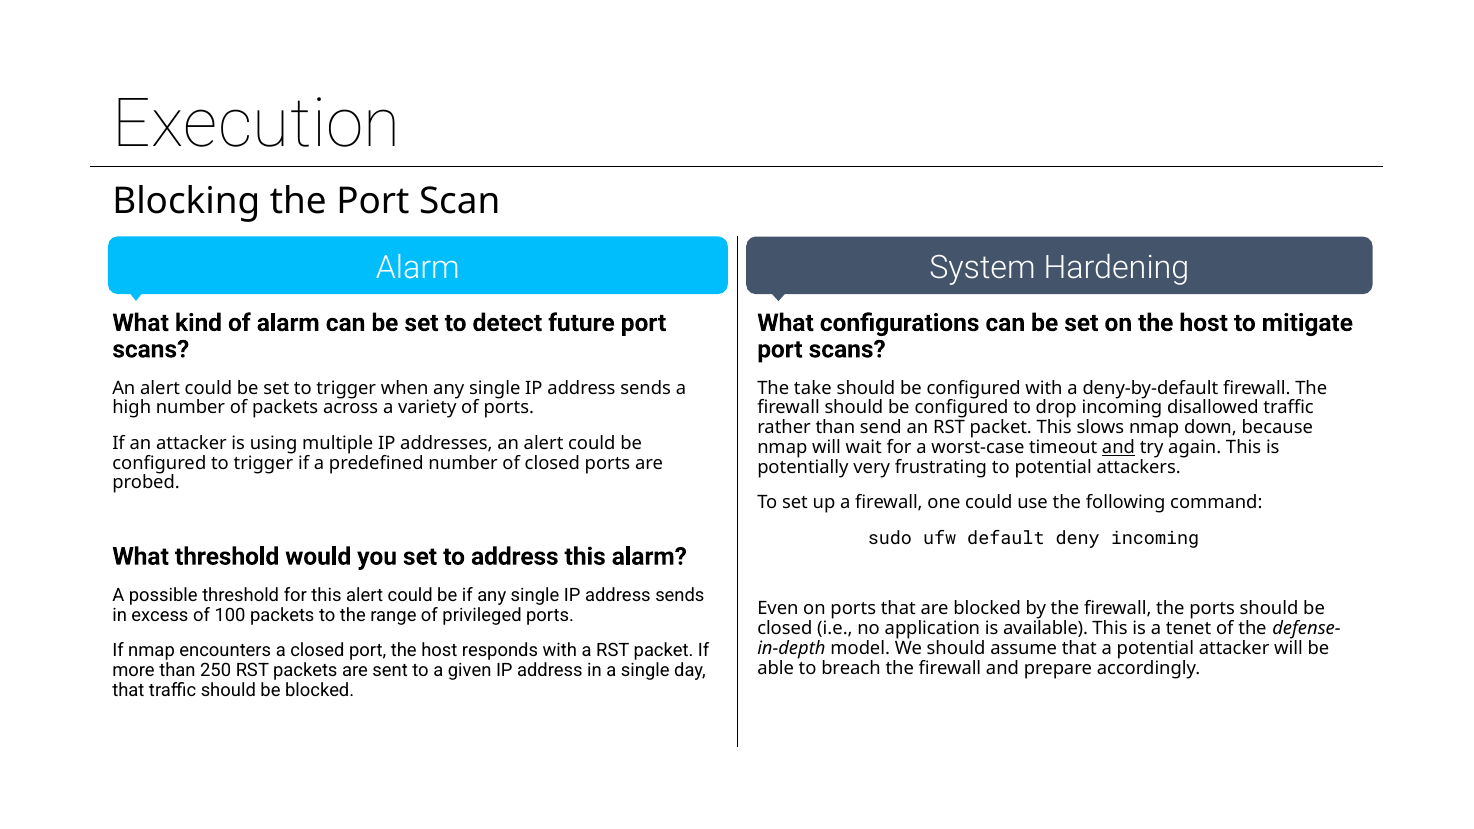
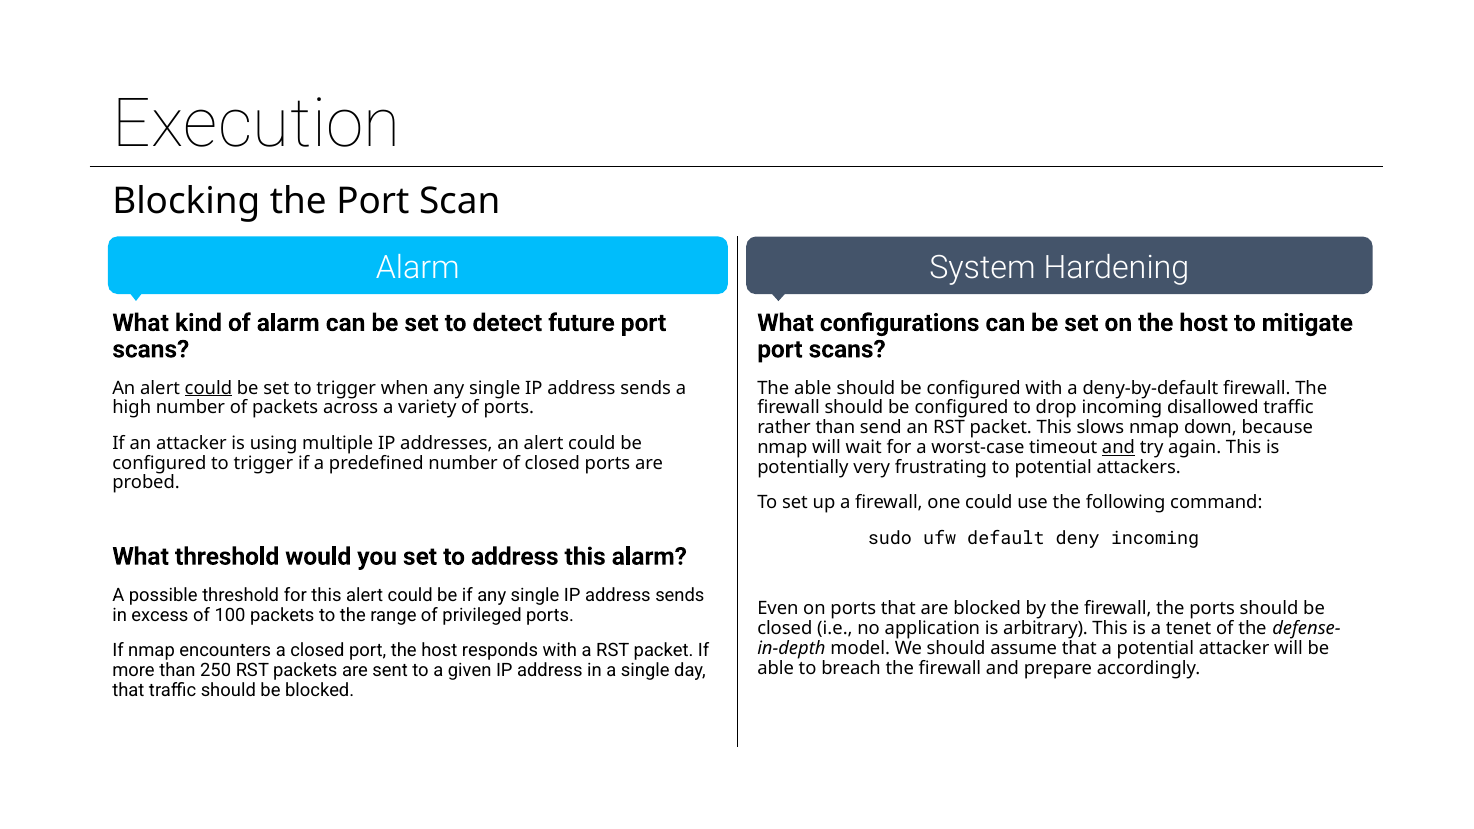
could underline: none -> present (208, 388)
The take: take -> able (813, 388)
available: available -> arbitrary (1045, 628)
